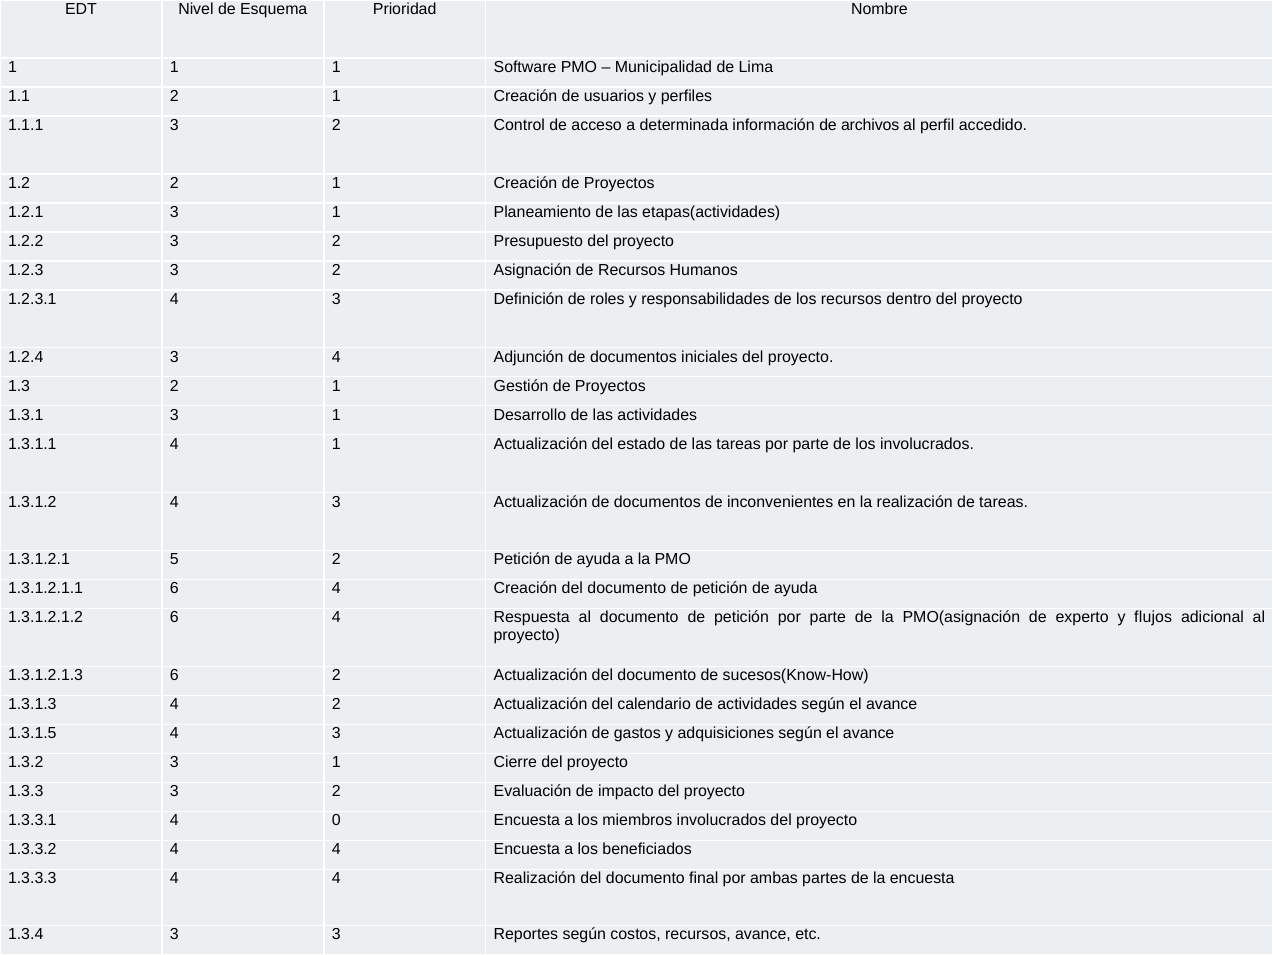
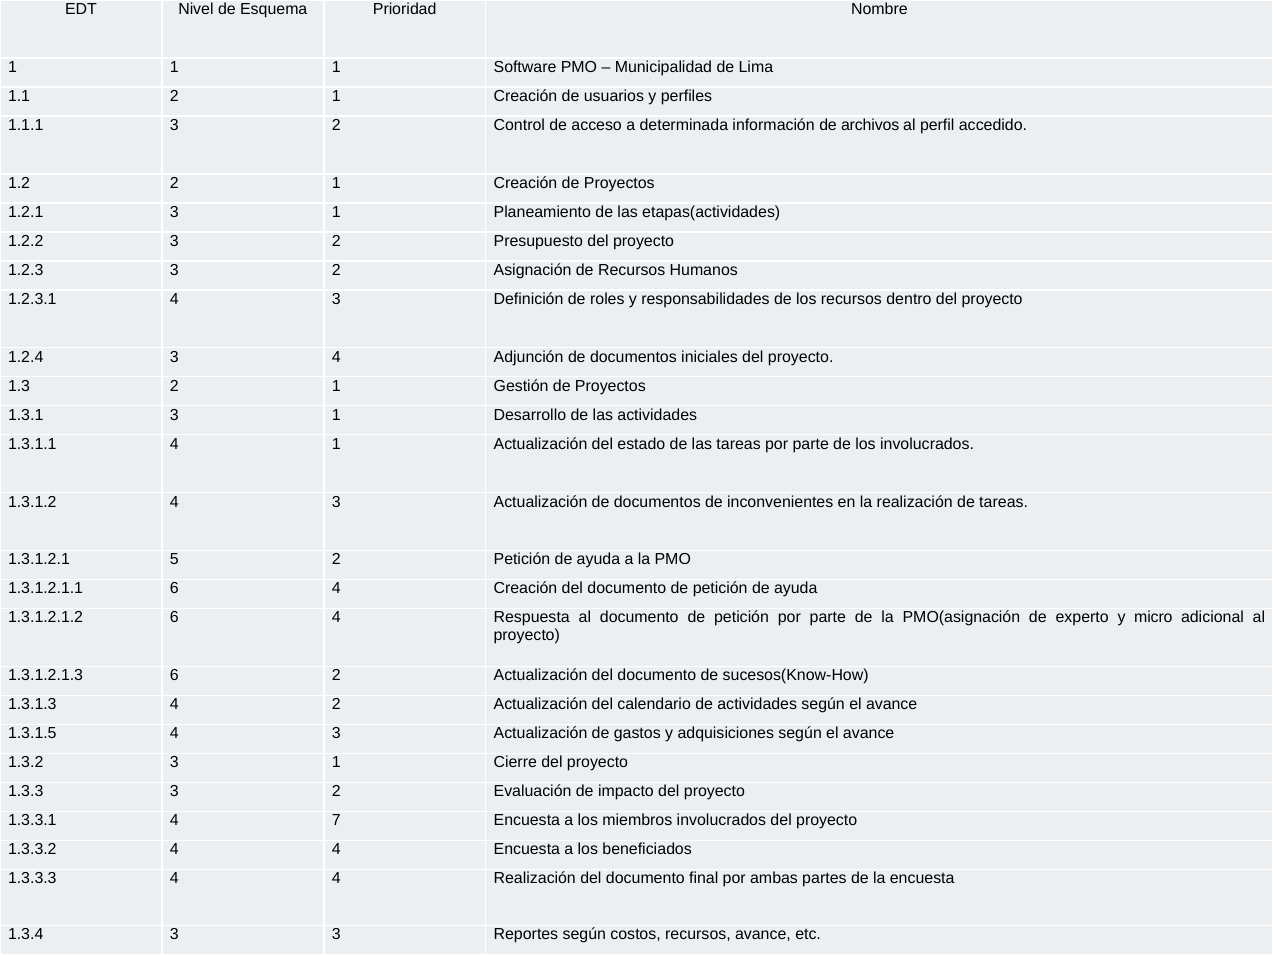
flujos: flujos -> micro (1153, 618)
0: 0 -> 7 (336, 820)
